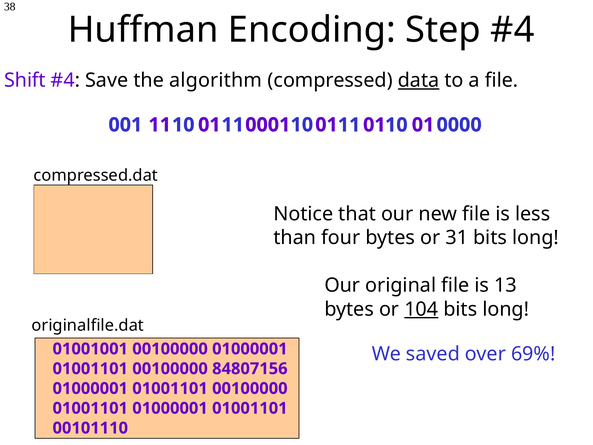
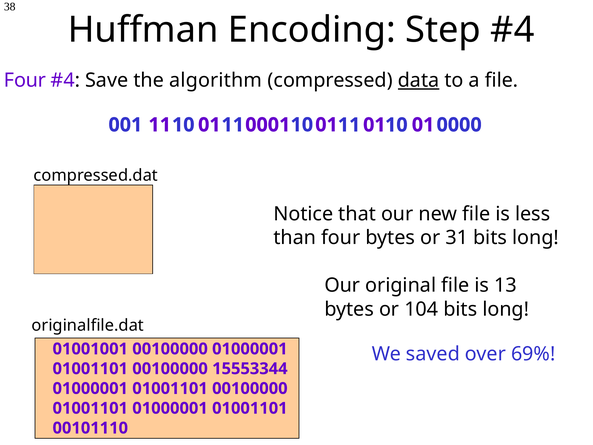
Shift: Shift -> Four (25, 80)
104 underline: present -> none (421, 309)
84807156: 84807156 -> 15553344 (250, 369)
